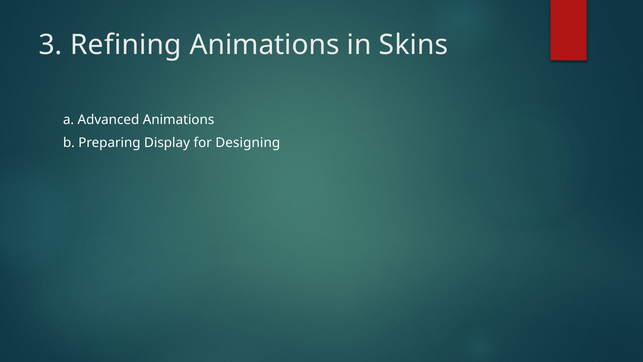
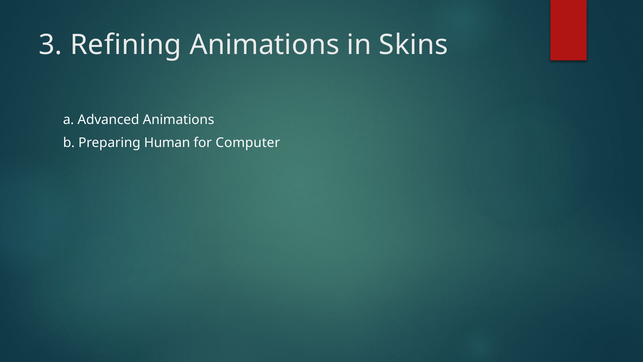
Display: Display -> Human (167, 142)
Designing: Designing -> Computer (248, 142)
